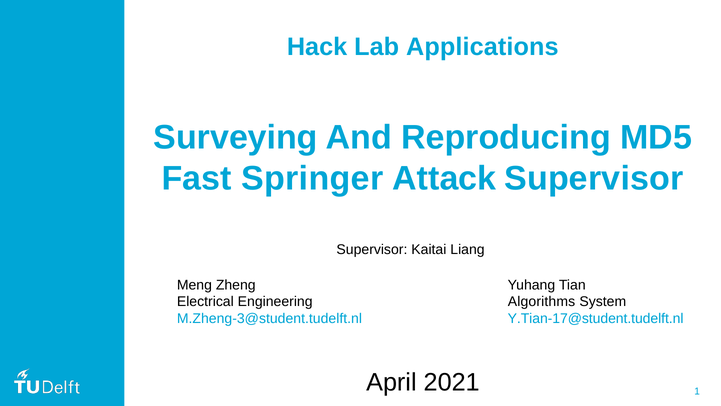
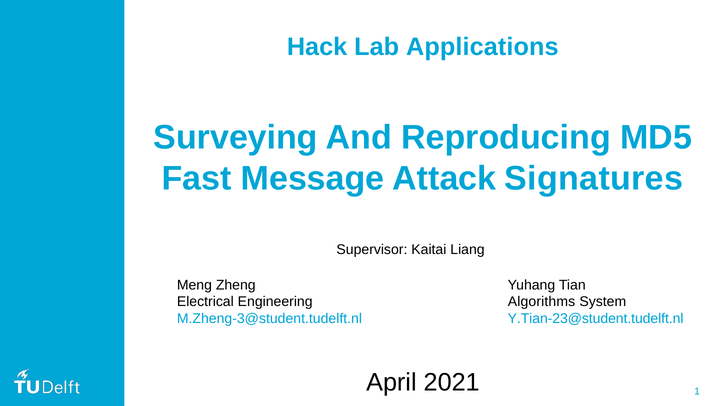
Springer: Springer -> Message (313, 178)
Attack Supervisor: Supervisor -> Signatures (594, 178)
Y.Tian-17@student.tudelft.nl: Y.Tian-17@student.tudelft.nl -> Y.Tian-23@student.tudelft.nl (596, 318)
